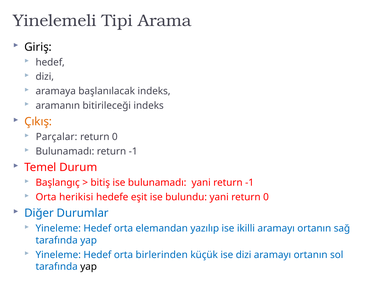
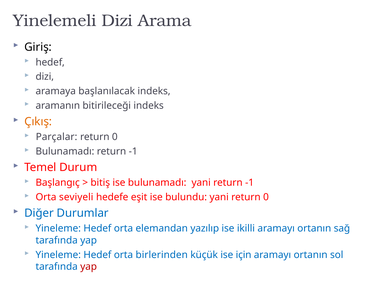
Yinelemeli Tipi: Tipi -> Dizi (117, 21)
herikisi: herikisi -> seviyeli (76, 197)
ise dizi: dizi -> için (244, 255)
yap colour: black -> red (89, 267)
